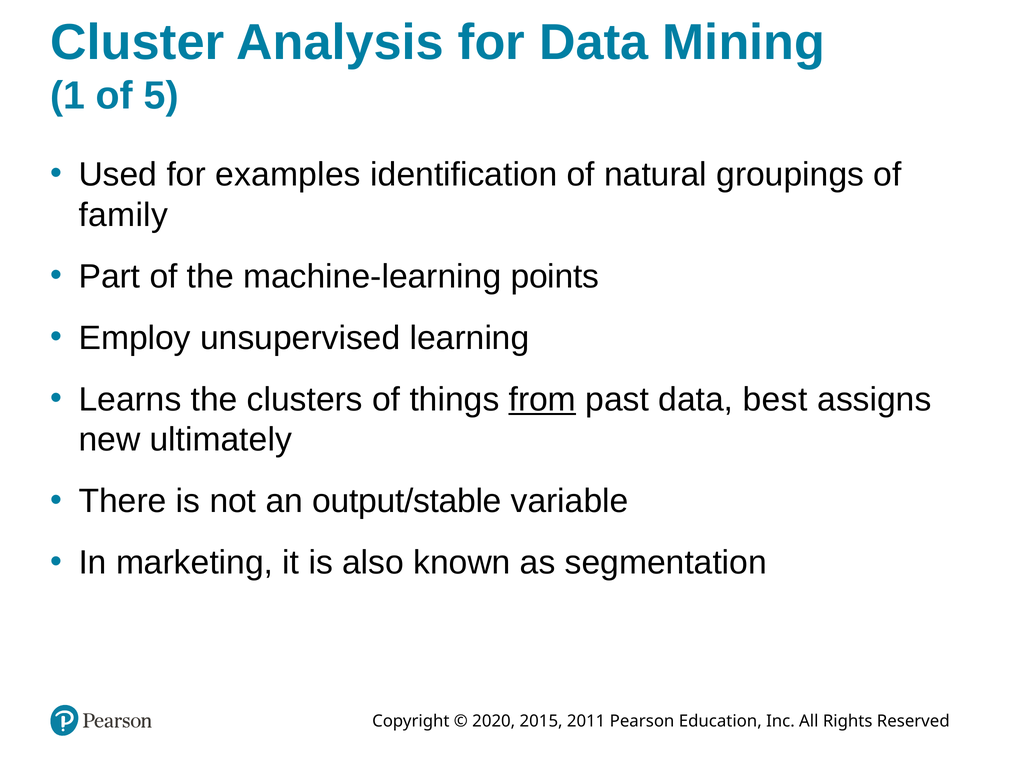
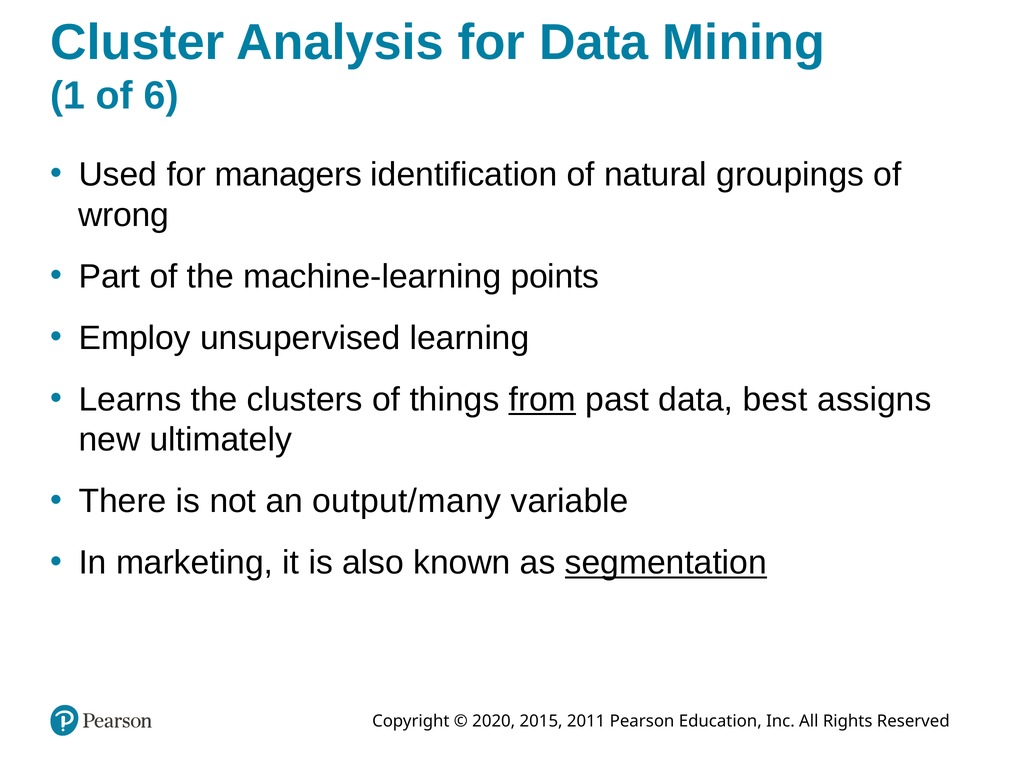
5: 5 -> 6 (161, 96)
examples: examples -> managers (288, 174)
family: family -> wrong (124, 215)
output/stable: output/stable -> output/many (407, 501)
segmentation underline: none -> present (666, 562)
